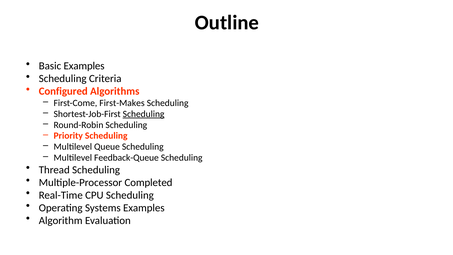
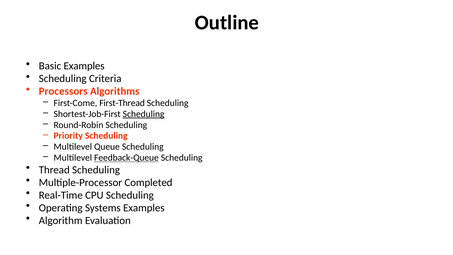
Configured: Configured -> Processors (63, 91)
First-Makes: First-Makes -> First-Thread (122, 103)
Feedback-Queue underline: none -> present (126, 158)
